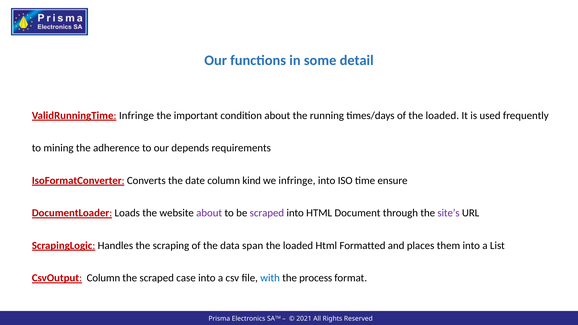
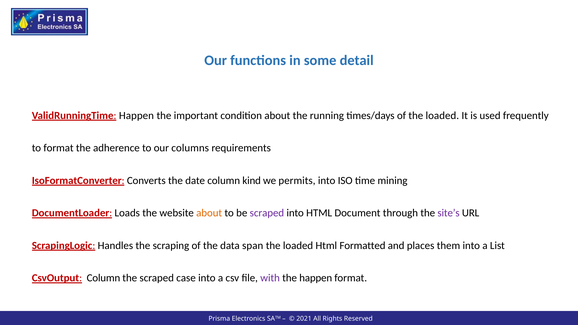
ValidRunningTime Infringe: Infringe -> Happen (136, 116)
to mining: mining -> format (59, 148)
depends: depends -> columns (190, 148)
we infringe: infringe -> permits (297, 181)
ensure: ensure -> mining (393, 181)
about colour: purple -> orange (209, 213)
with colour: blue -> purple (270, 278)
the process: process -> happen (316, 278)
